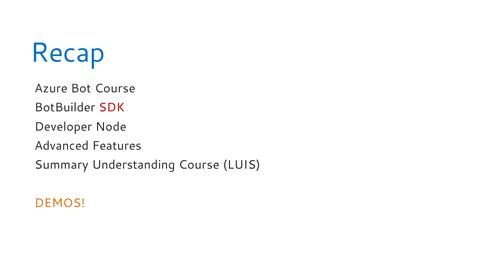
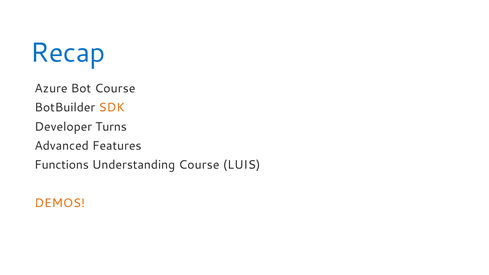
SDK colour: red -> orange (112, 108)
Node: Node -> Turns (111, 127)
Summary: Summary -> Functions (62, 165)
